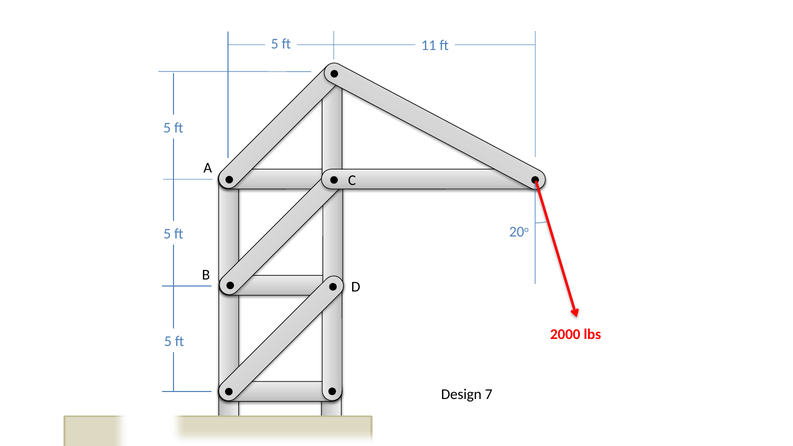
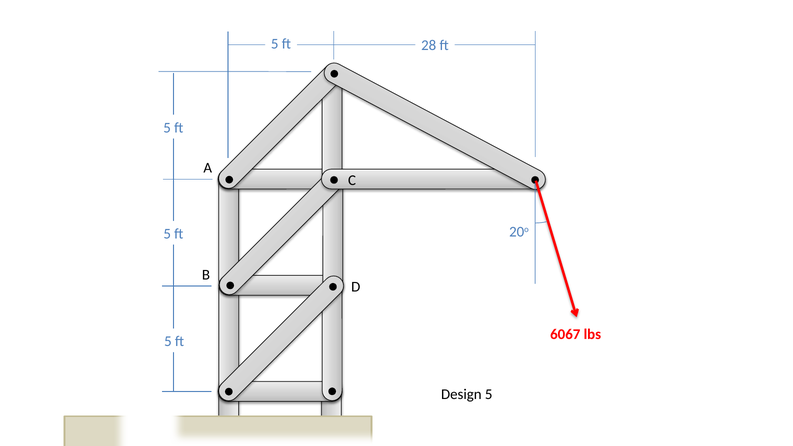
11: 11 -> 28 (429, 45)
2000: 2000 -> 6067 (565, 334)
Design 7: 7 -> 5 (489, 394)
